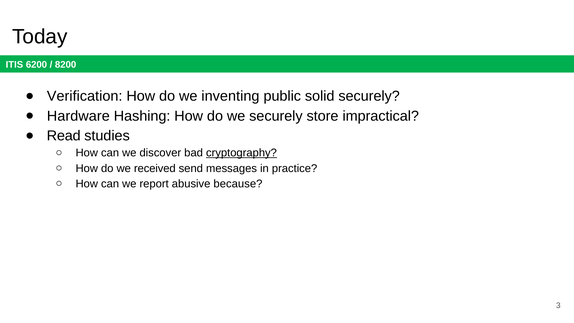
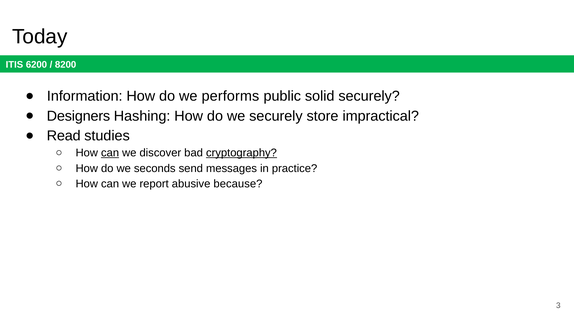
Verification: Verification -> Information (85, 96)
inventing: inventing -> performs (230, 96)
Hardware: Hardware -> Designers (78, 116)
can underline: none -> present (110, 153)
received: received -> seconds (155, 168)
